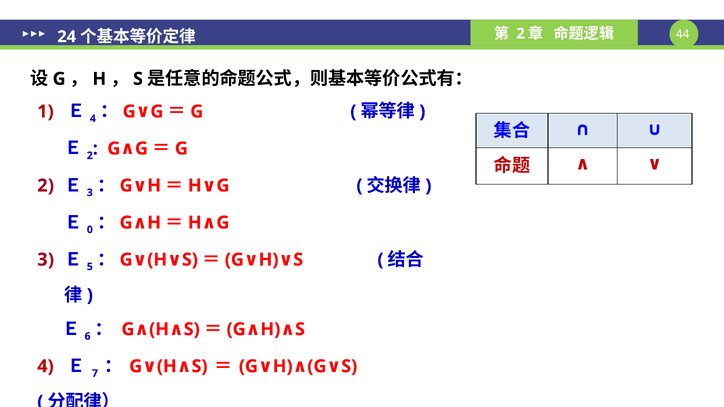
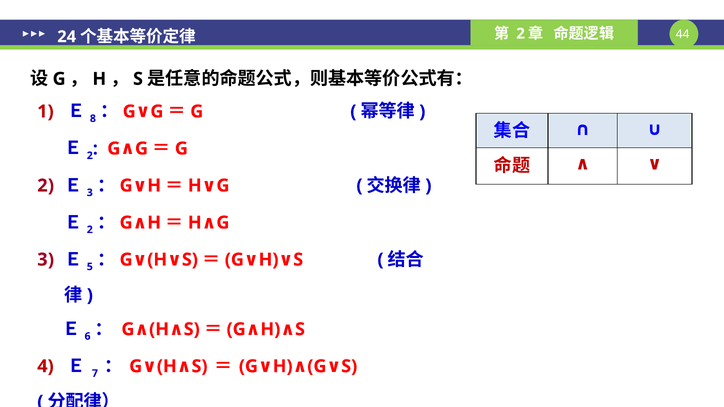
4: 4 -> 8 (93, 119)
0: 0 -> 2 (90, 230)
